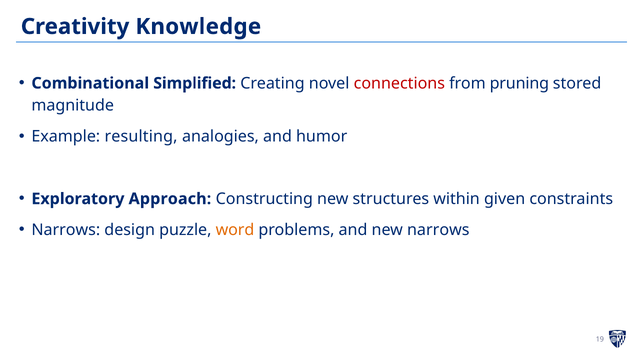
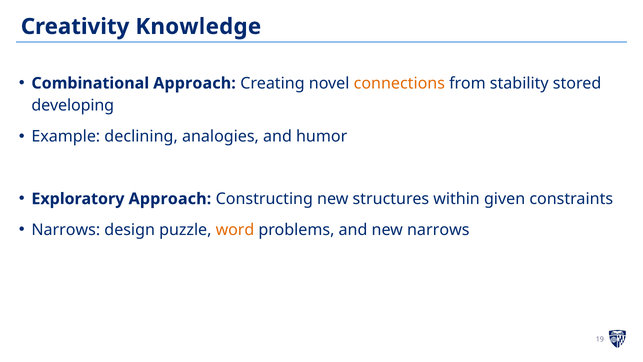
Combinational Simplified: Simplified -> Approach (195, 83)
connections colour: red -> orange (399, 83)
pruning: pruning -> stability (519, 83)
magnitude: magnitude -> developing (73, 105)
resulting: resulting -> declining (141, 136)
